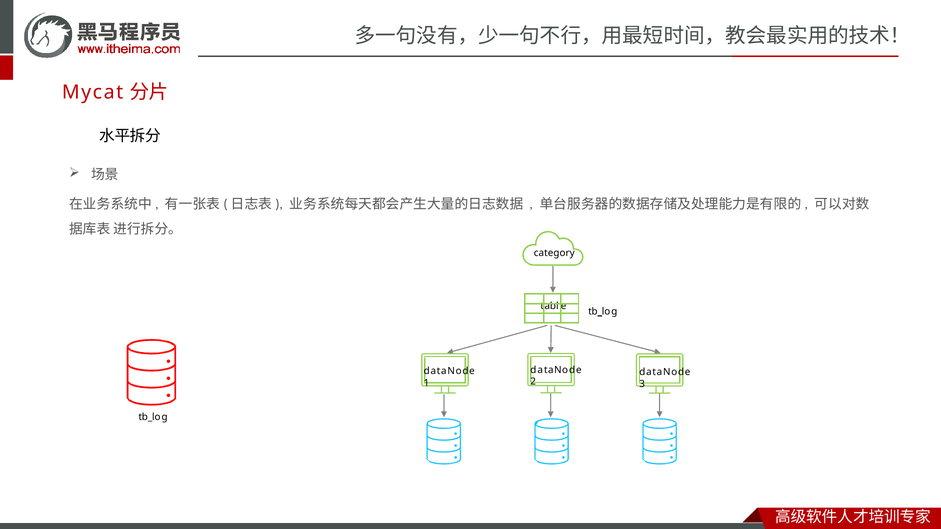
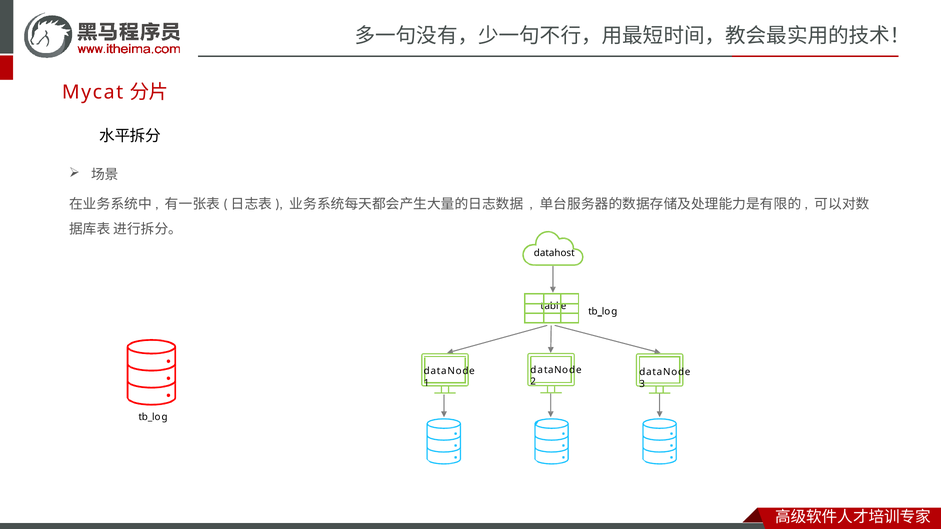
category: category -> datahost (554, 253)
